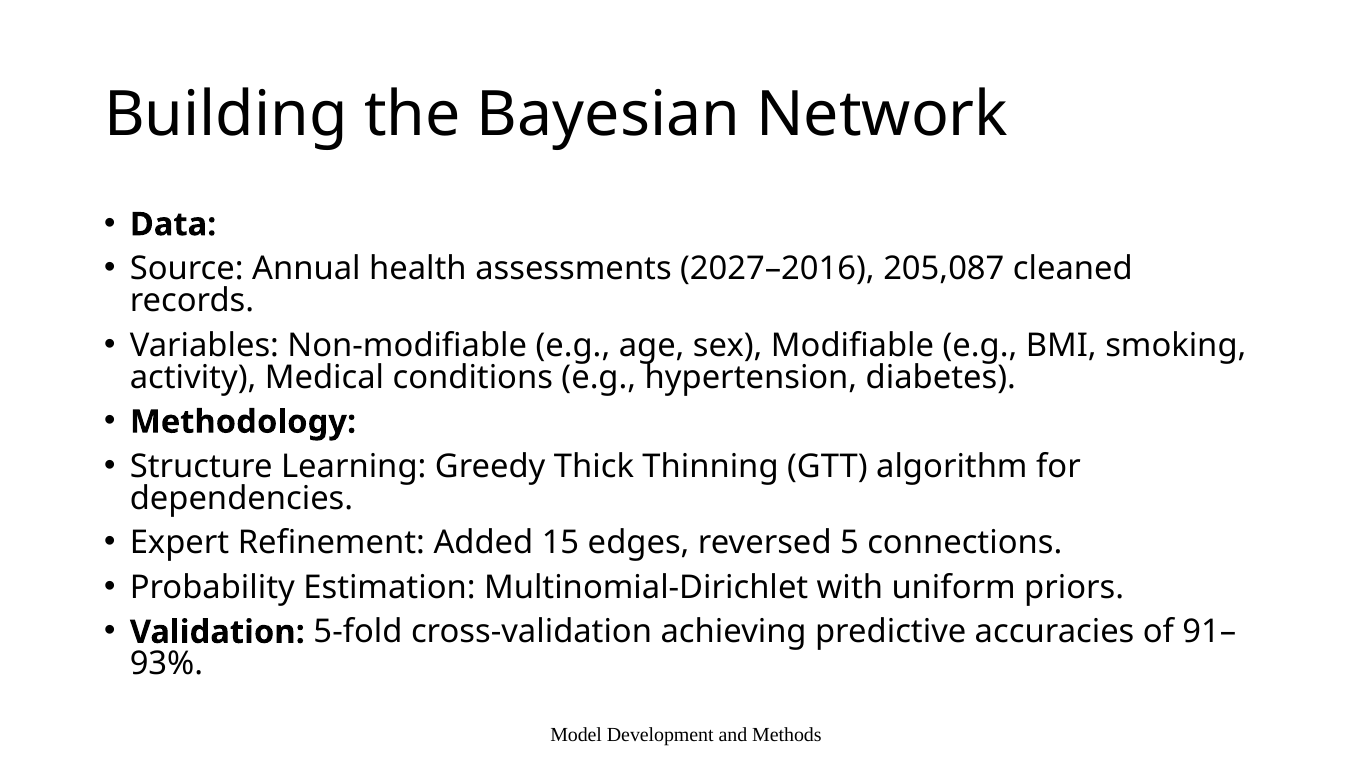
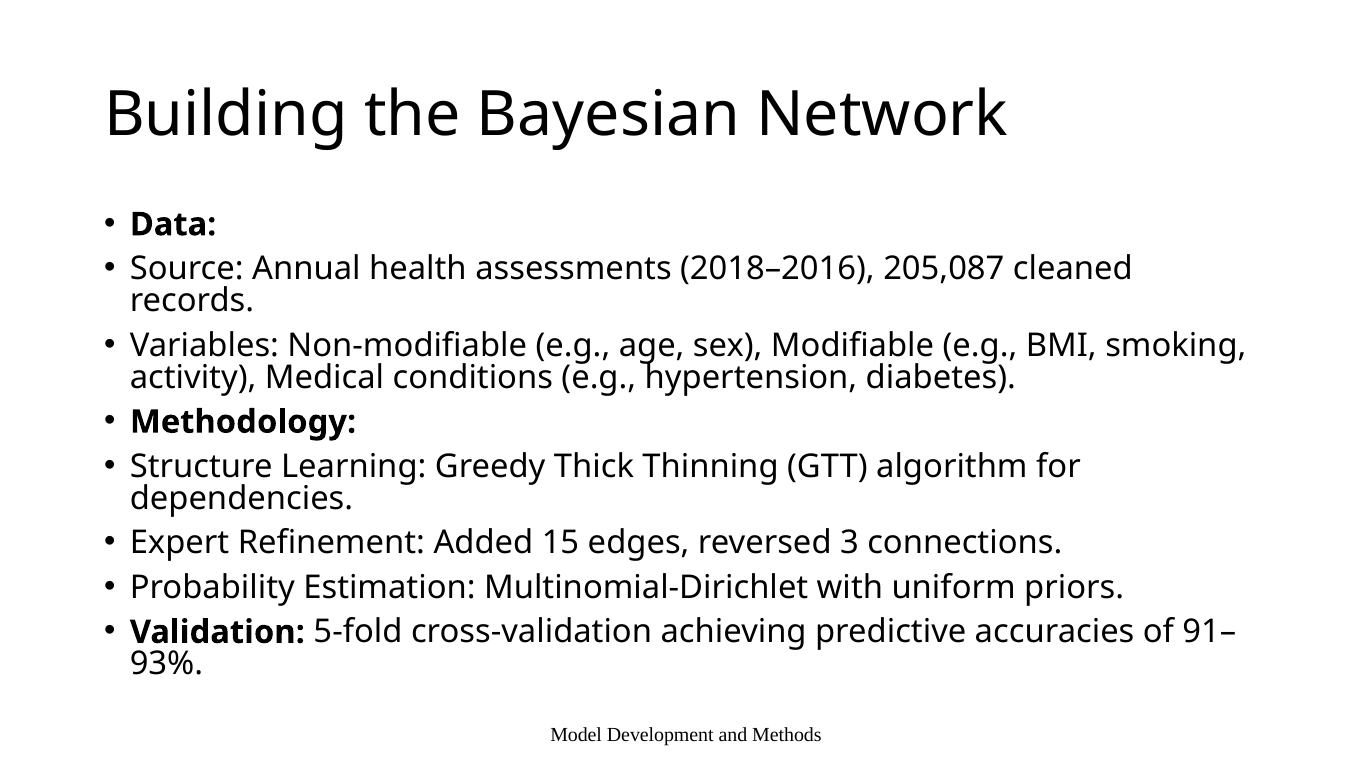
2027–2016: 2027–2016 -> 2018–2016 (777, 269)
5: 5 -> 3 (850, 543)
